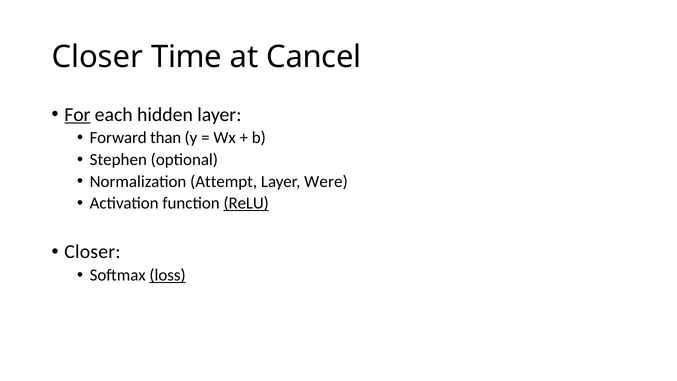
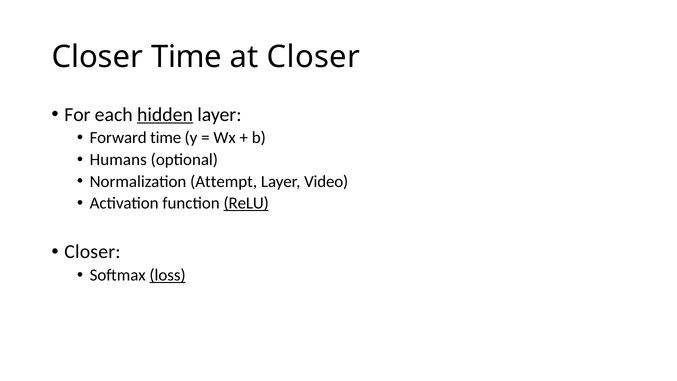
at Cancel: Cancel -> Closer (313, 57)
For underline: present -> none (77, 114)
hidden underline: none -> present (165, 114)
Forward than: than -> time (166, 138)
Stephen: Stephen -> Humans (118, 160)
Were: Were -> Video (326, 181)
